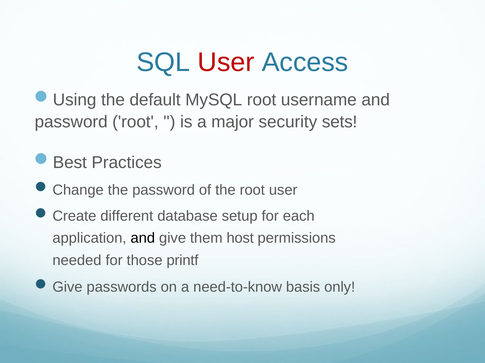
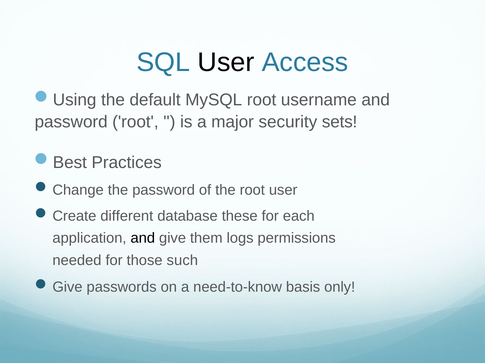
User colour: red -> black (226, 62)
setup: setup -> these (240, 216)
host: host -> logs (240, 238)
printf: printf -> such (182, 261)
